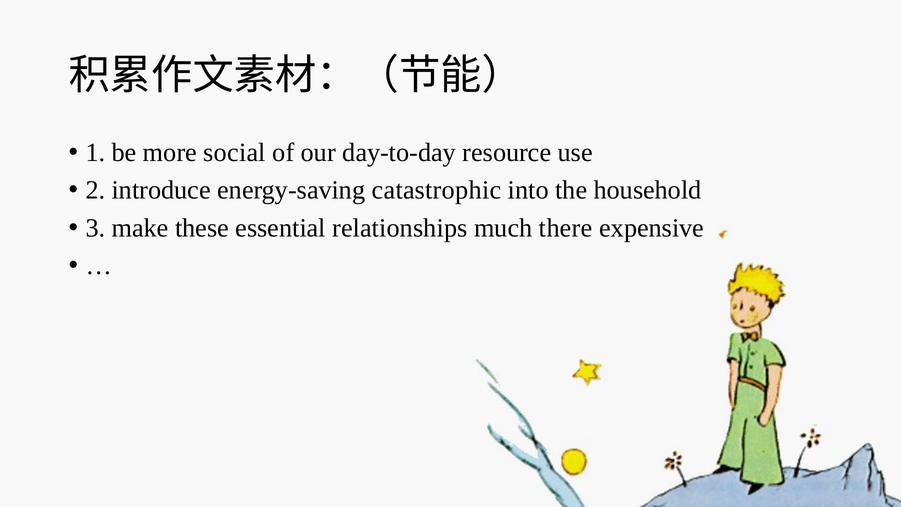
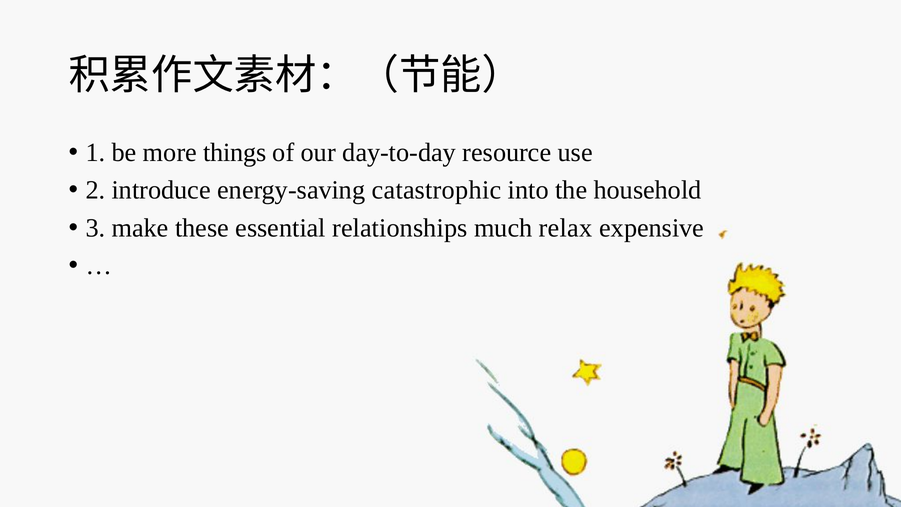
social: social -> things (235, 152)
there: there -> relax (566, 228)
